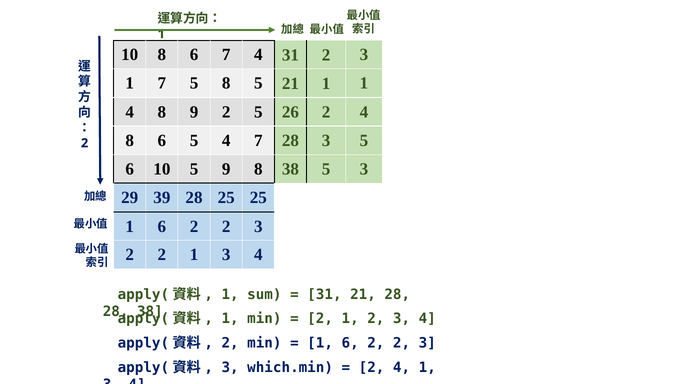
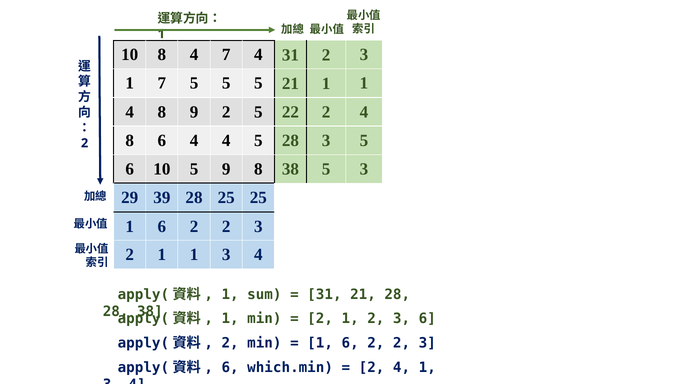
10 8 6: 6 -> 4 (194, 55)
7 5 8: 8 -> 5 (226, 83)
26: 26 -> 22 (290, 112)
6 5: 5 -> 4 (194, 140)
4 7: 7 -> 5 (258, 140)
2: 2 -> 1 (162, 255)
2 3 4: 4 -> 6 (427, 318)
3: 3 -> 6 (230, 367)
